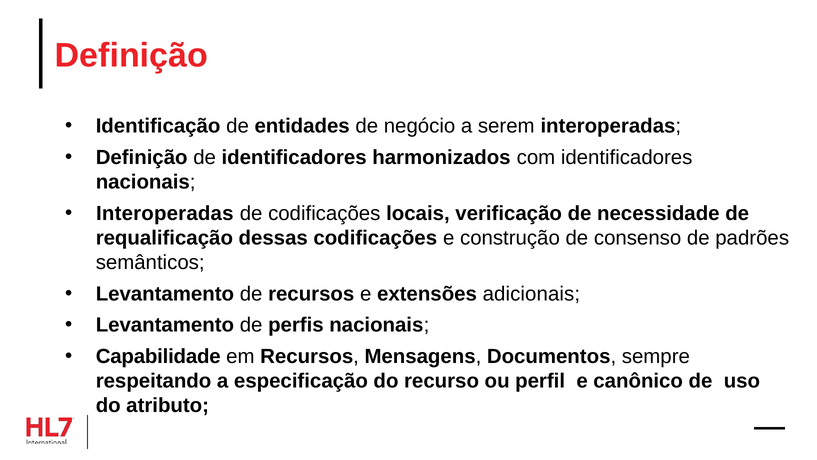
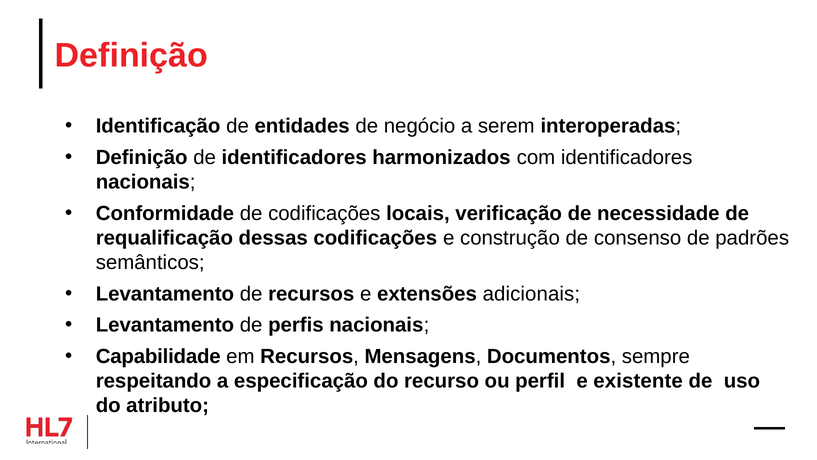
Interoperadas: Interoperadas -> Conformidade (165, 213)
canônico: canônico -> existente (638, 381)
